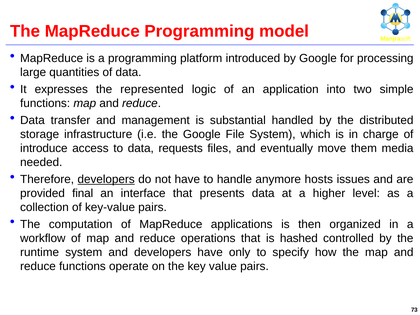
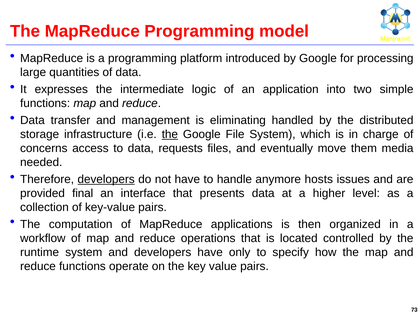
represented: represented -> intermediate (152, 89)
substantial: substantial -> eliminating (238, 120)
the underline: none -> present (170, 134)
introduce: introduce -> concerns (44, 148)
hashed: hashed -> located (299, 238)
